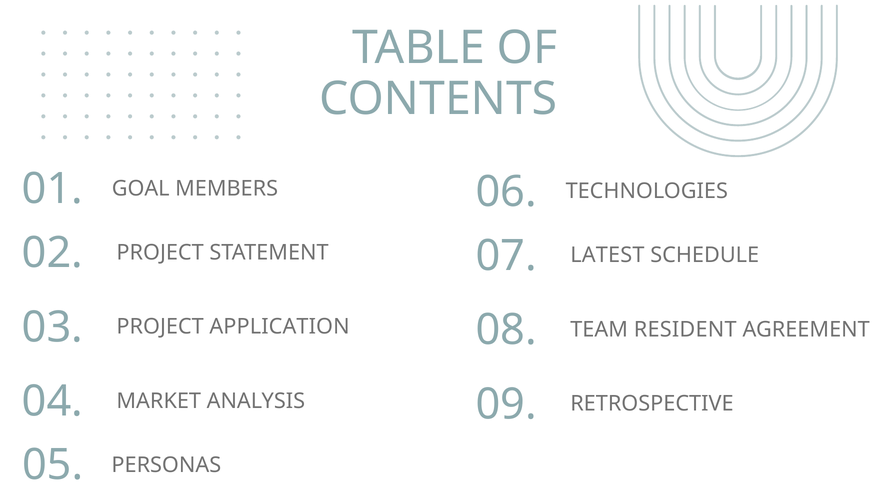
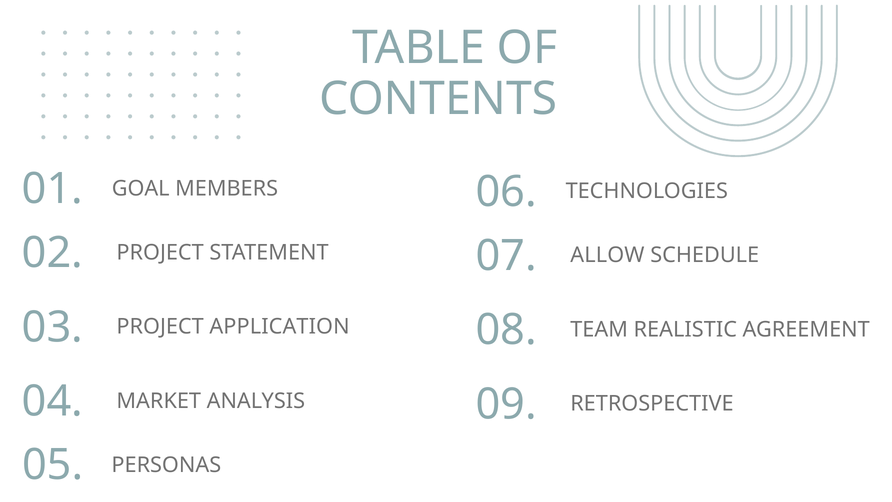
LATEST: LATEST -> ALLOW (607, 255)
RESIDENT: RESIDENT -> REALISTIC (685, 329)
